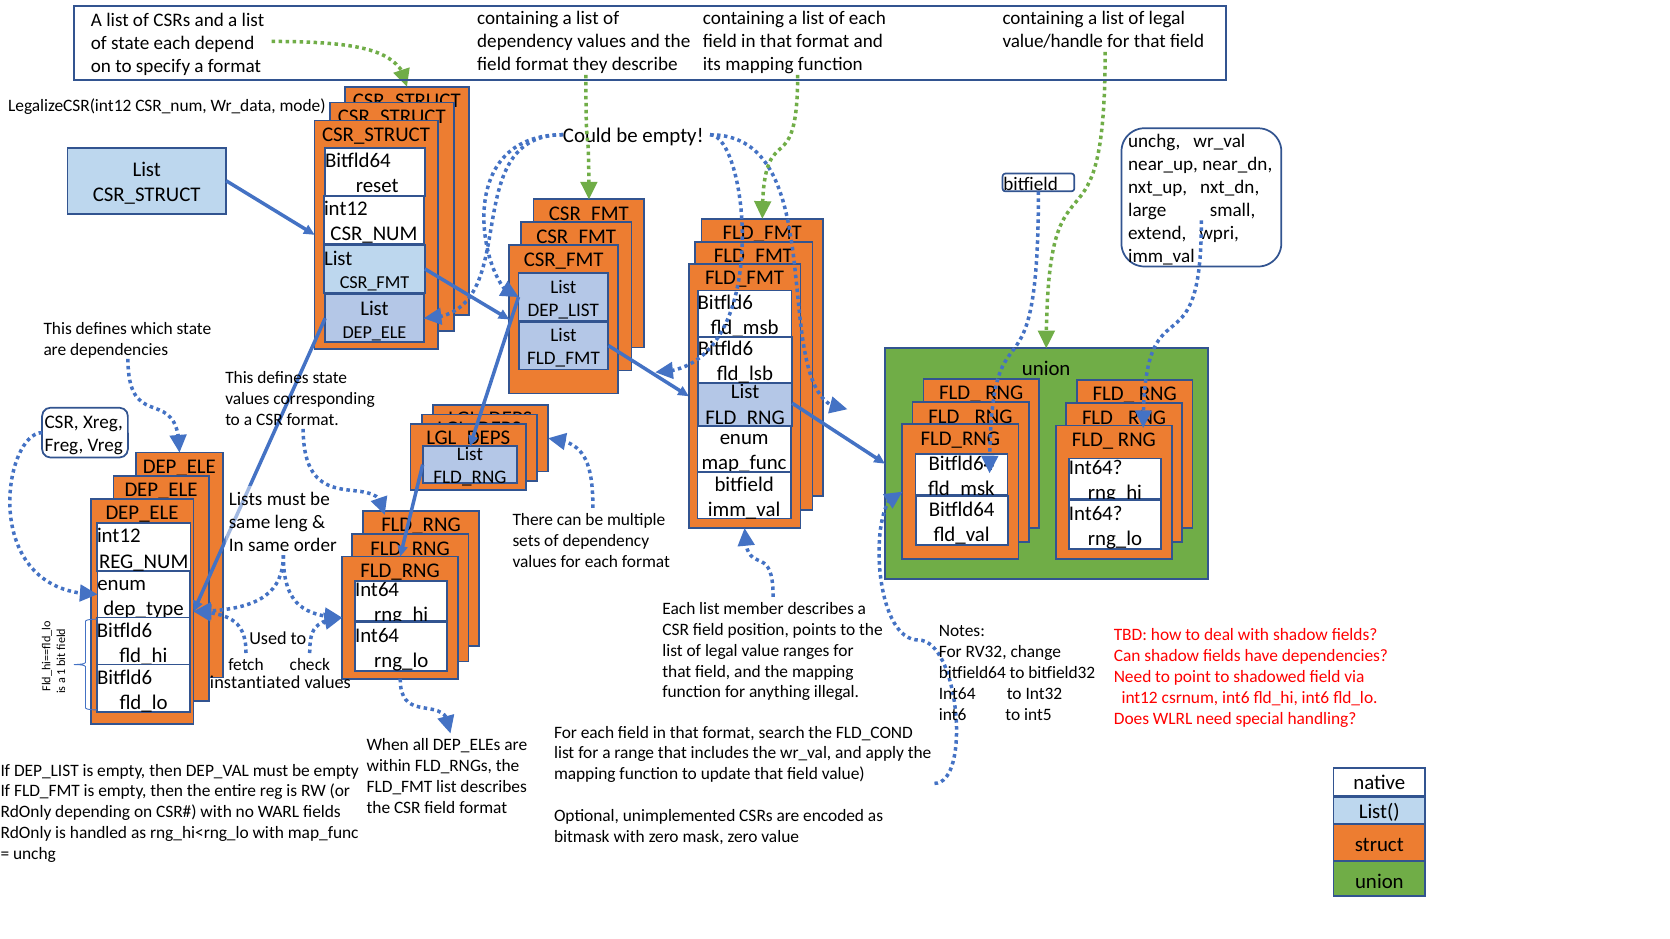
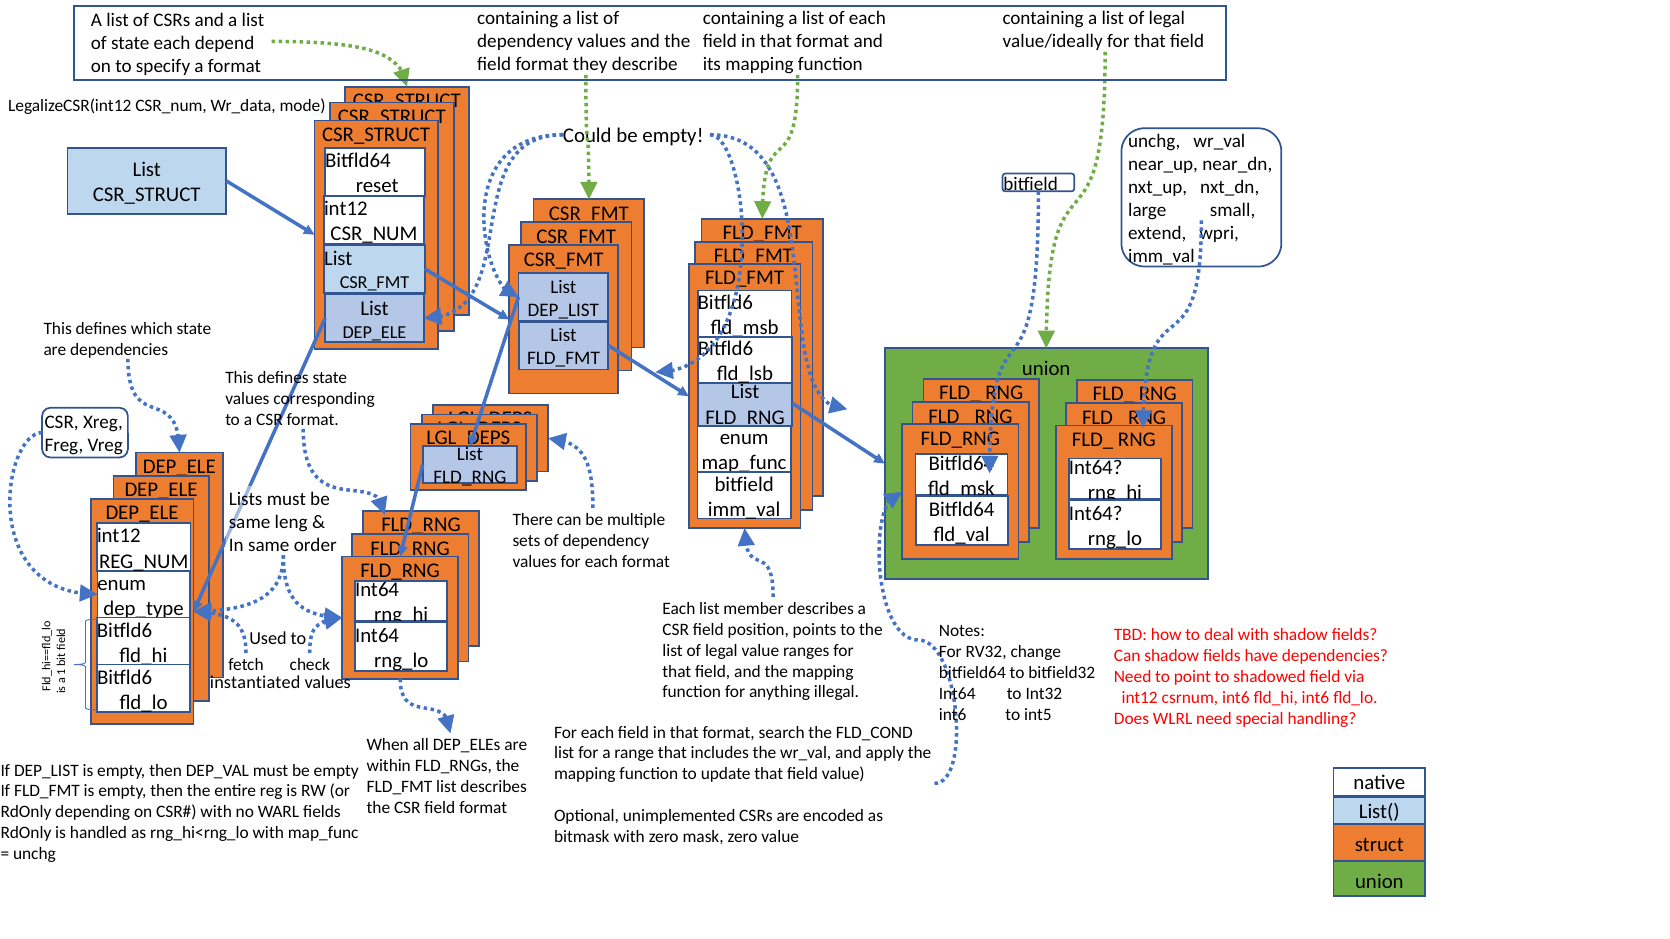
value/handle: value/handle -> value/ideally (1053, 42)
